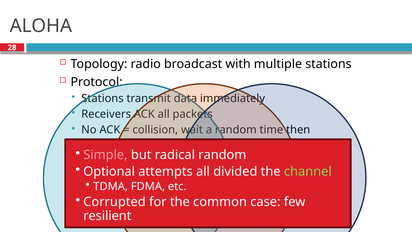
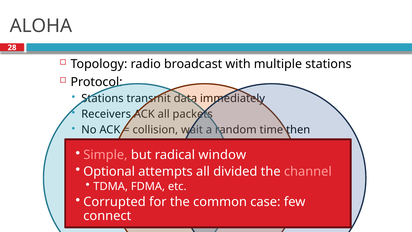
radical random: random -> window (222, 155)
channel colour: light green -> pink (308, 171)
resilient: resilient -> connect (107, 216)
